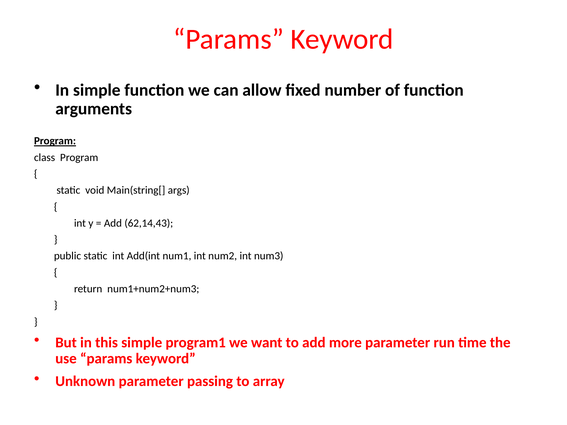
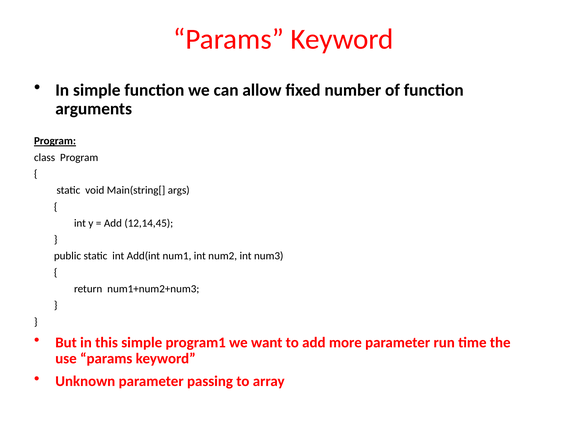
62,14,43: 62,14,43 -> 12,14,45 (149, 223)
